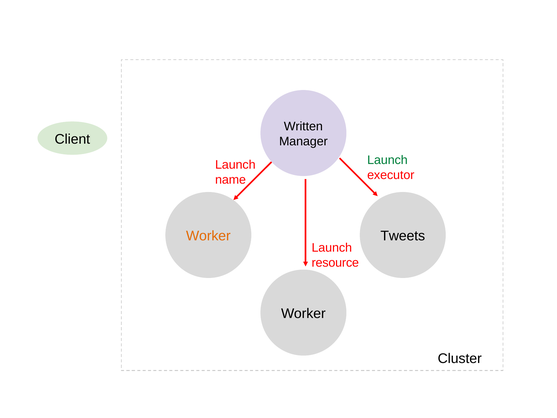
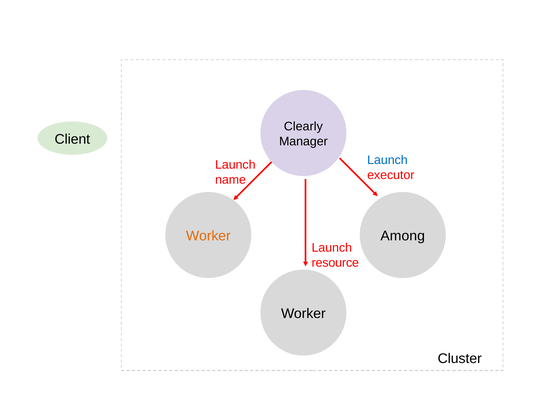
Written: Written -> Clearly (303, 126)
Launch colour: green -> blue (387, 160)
Tweets: Tweets -> Among (403, 236)
